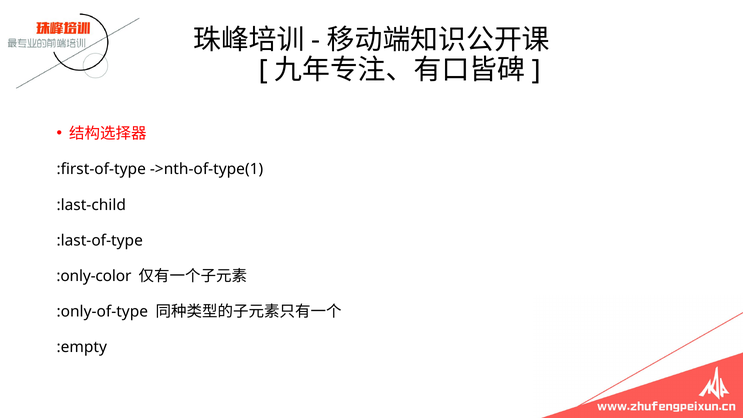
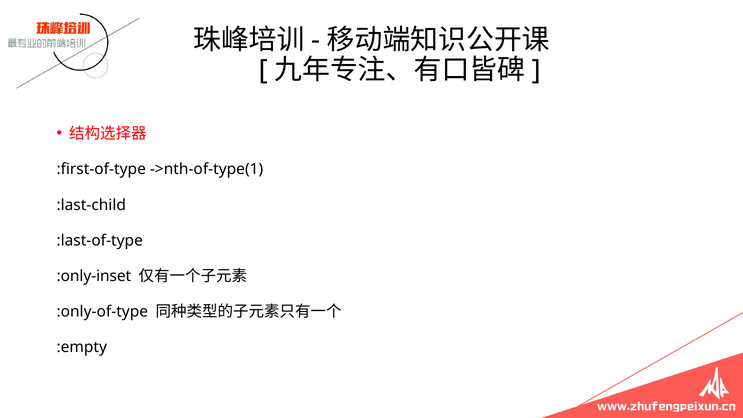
:only-color: :only-color -> :only-inset (94, 276)
